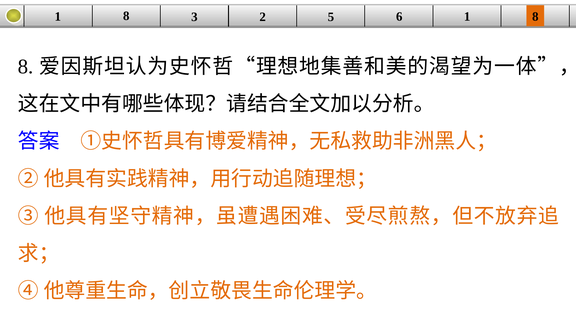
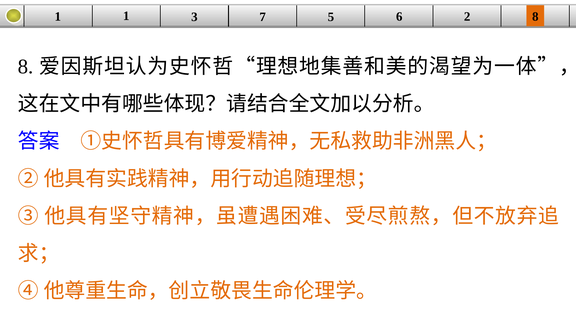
8: 8 -> 1 (126, 16)
2: 2 -> 7 (263, 17)
6 1: 1 -> 2 (467, 17)
